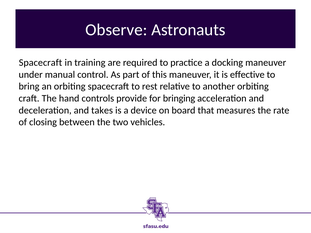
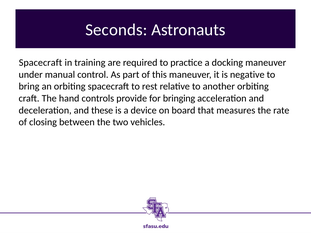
Observe: Observe -> Seconds (116, 30)
effective: effective -> negative (247, 75)
takes: takes -> these (102, 110)
